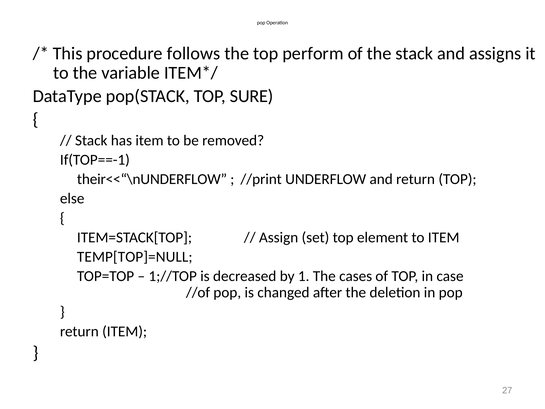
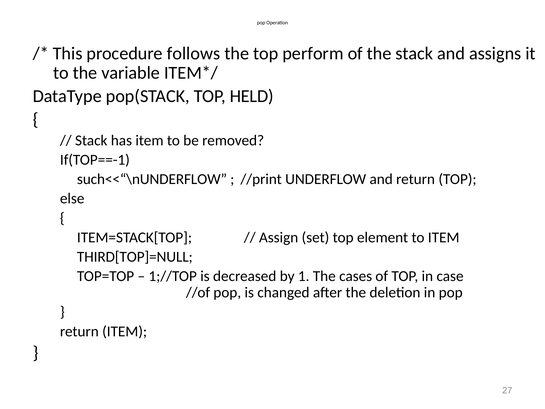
SURE: SURE -> HELD (252, 96)
their<<“\nUNDERFLOW: their<<“\nUNDERFLOW -> such<<“\nUNDERFLOW (152, 179)
TEMP[TOP]=NULL: TEMP[TOP]=NULL -> THIRD[TOP]=NULL (135, 257)
